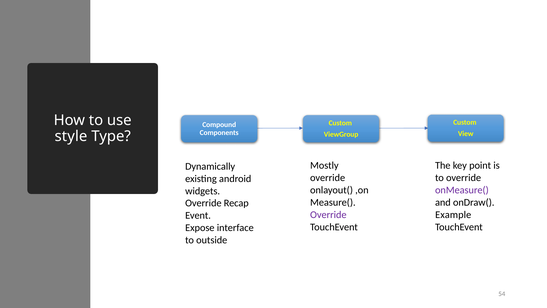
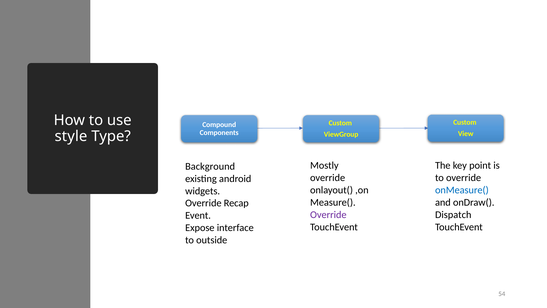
Dynamically: Dynamically -> Background (210, 166)
onMeasure( colour: purple -> blue (462, 190)
Example: Example -> Dispatch (453, 215)
